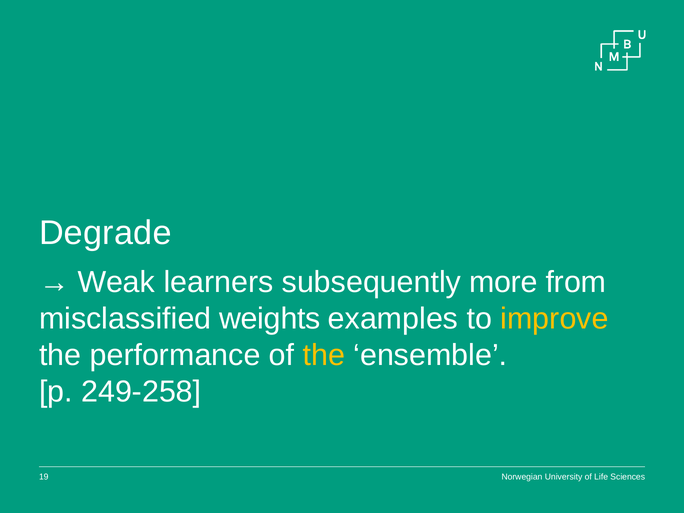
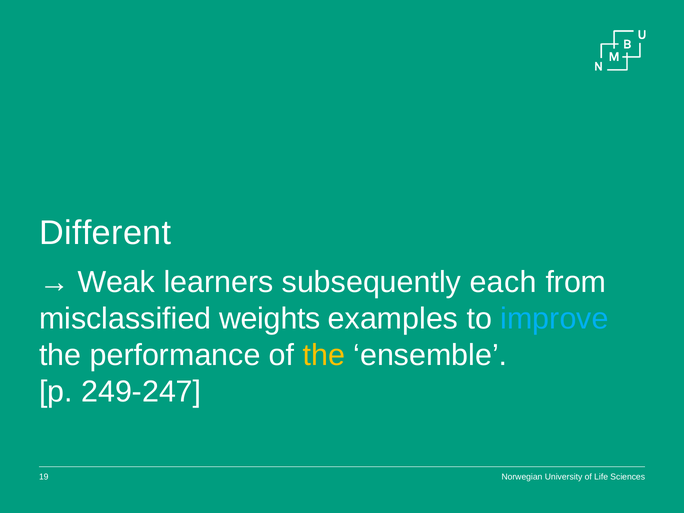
Degrade: Degrade -> Different (105, 233)
more: more -> each (503, 282)
improve colour: yellow -> light blue (554, 319)
249-258: 249-258 -> 249-247 (141, 392)
